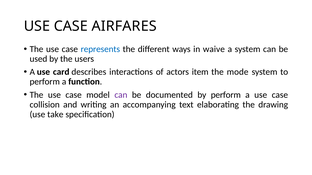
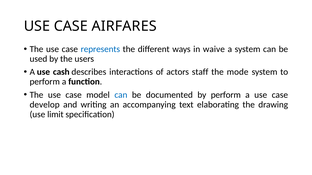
card: card -> cash (61, 72)
item: item -> staff (200, 72)
can colour: purple -> blue (121, 95)
collision: collision -> develop (45, 105)
take: take -> limit (55, 115)
